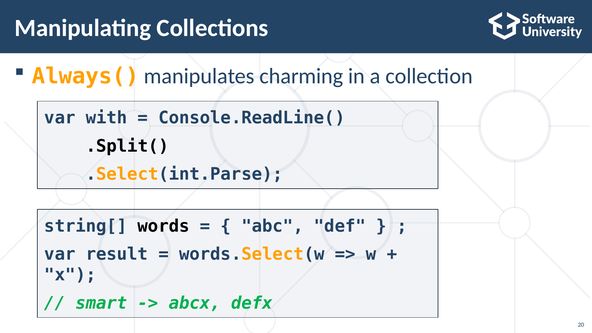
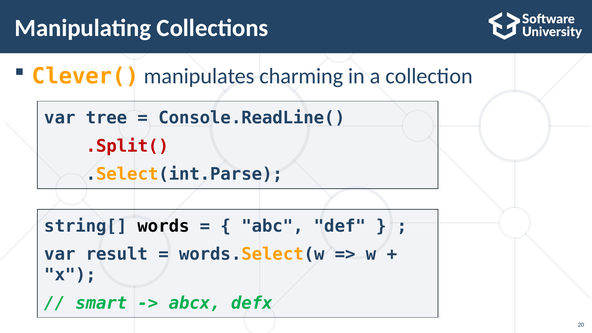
Always(: Always( -> Clever( (85, 76)
with: with -> tree (107, 118)
.Split( colour: black -> red (127, 146)
